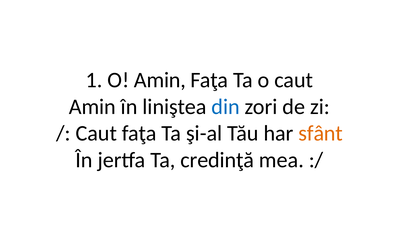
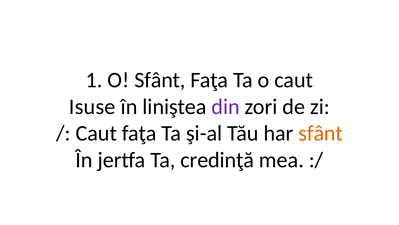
O Amin: Amin -> Sfânt (160, 80)
Amin: Amin -> Isuse (92, 106)
din colour: blue -> purple (226, 106)
